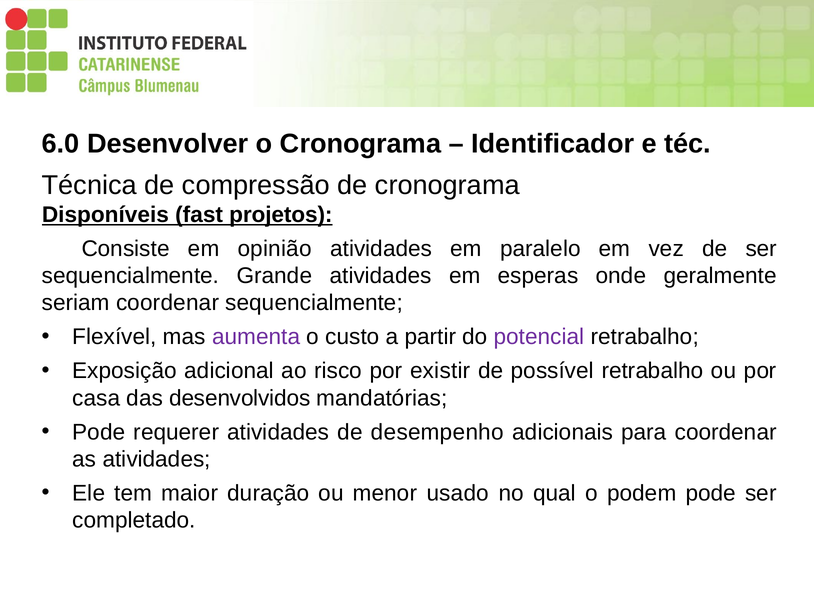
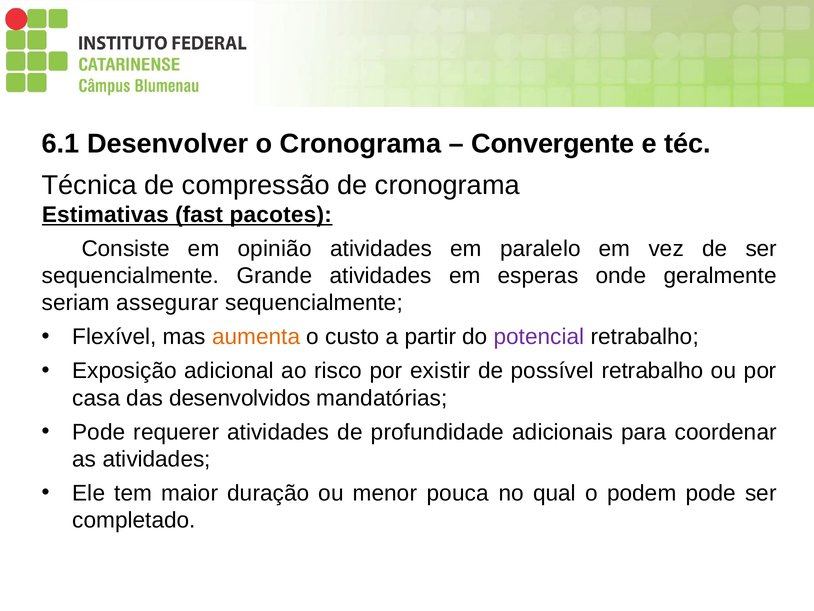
6.0: 6.0 -> 6.1 (61, 144)
Identificador: Identificador -> Convergente (553, 144)
Disponíveis: Disponíveis -> Estimativas (105, 215)
projetos: projetos -> pacotes (281, 215)
seriam coordenar: coordenar -> assegurar (168, 303)
aumenta colour: purple -> orange (256, 337)
desempenho: desempenho -> profundidade (437, 432)
usado: usado -> pouca (458, 493)
